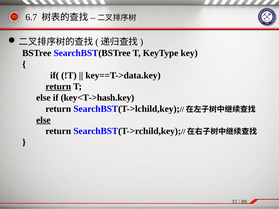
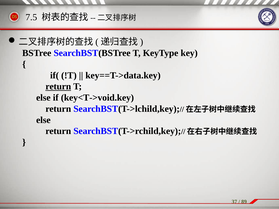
6.7: 6.7 -> 7.5 (31, 17)
key<T->hash.key: key<T->hash.key -> key<T->void.key (97, 98)
else underline: present -> none (43, 120)
